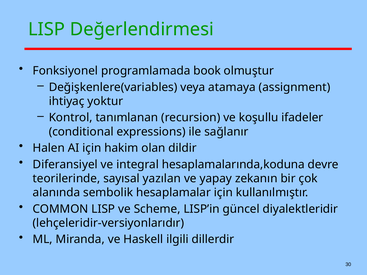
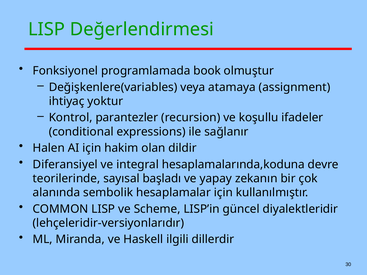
tanımlanan: tanımlanan -> parantezler (127, 118)
yazılan: yazılan -> başladı (162, 179)
